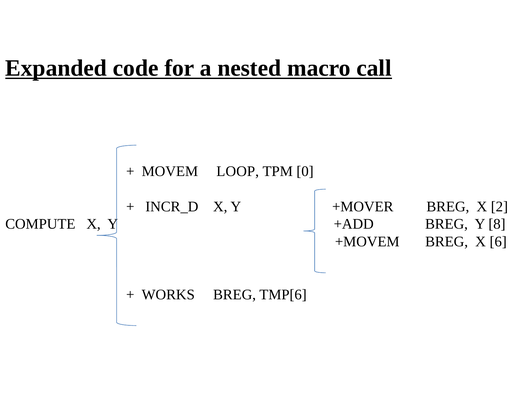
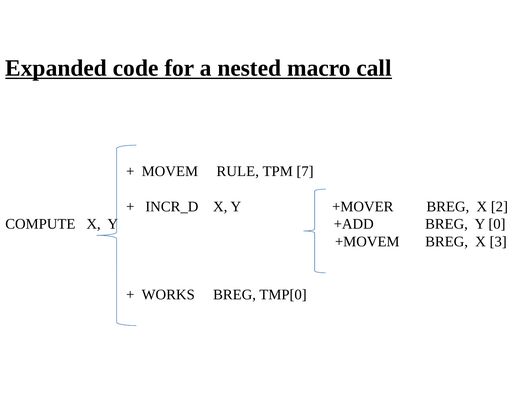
LOOP: LOOP -> RULE (238, 171)
0: 0 -> 7 (305, 171)
8: 8 -> 0 (497, 224)
6: 6 -> 3 (498, 242)
TMP[6: TMP[6 -> TMP[0 (283, 295)
